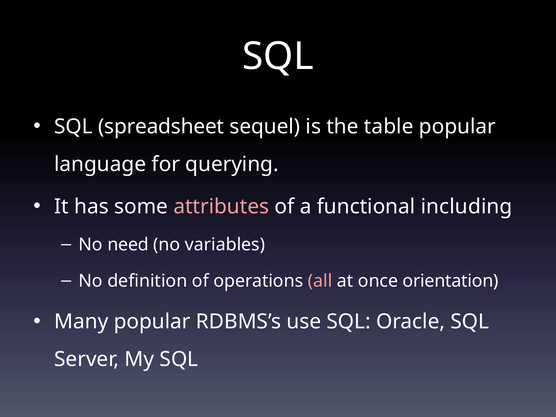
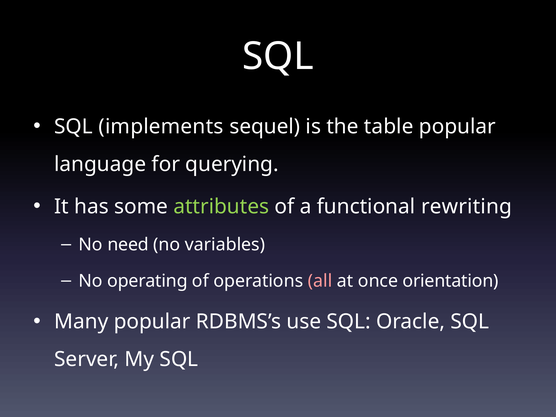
spreadsheet: spreadsheet -> implements (161, 127)
attributes colour: pink -> light green (221, 207)
including: including -> rewriting (467, 207)
definition: definition -> operating (147, 281)
